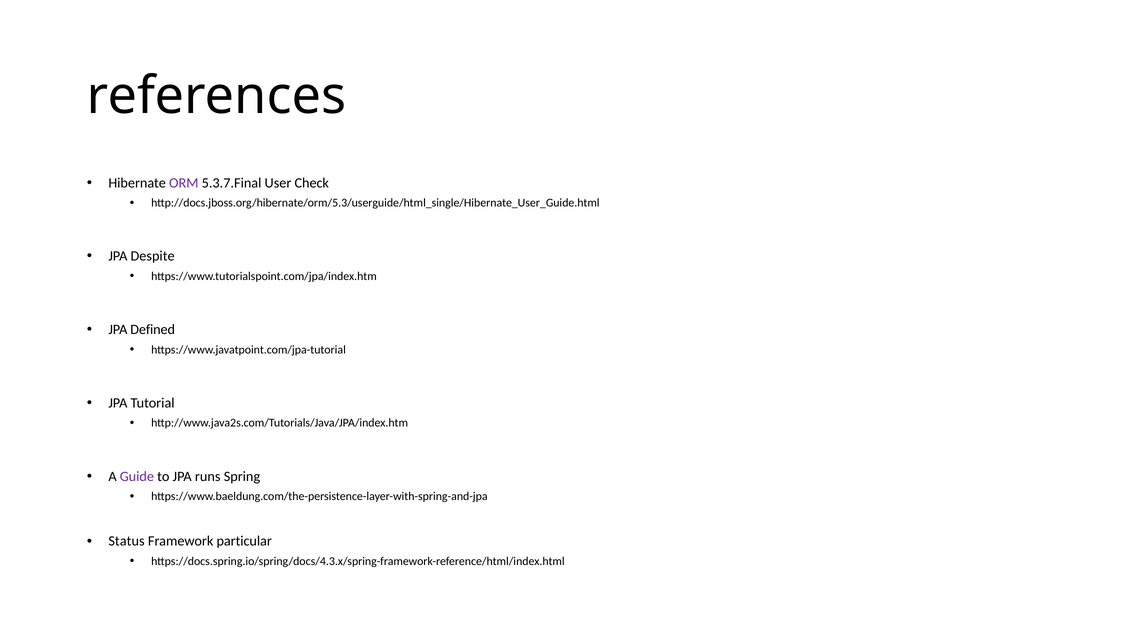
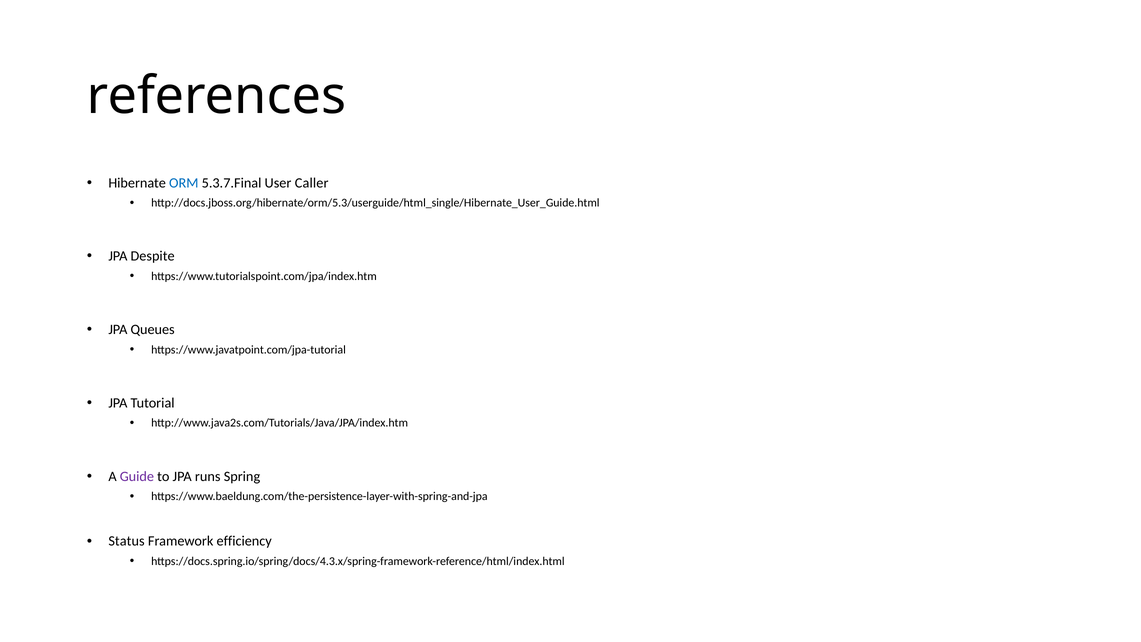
ORM colour: purple -> blue (184, 183)
Check: Check -> Caller (312, 183)
Defined: Defined -> Queues (153, 330)
particular: particular -> efficiency (244, 541)
